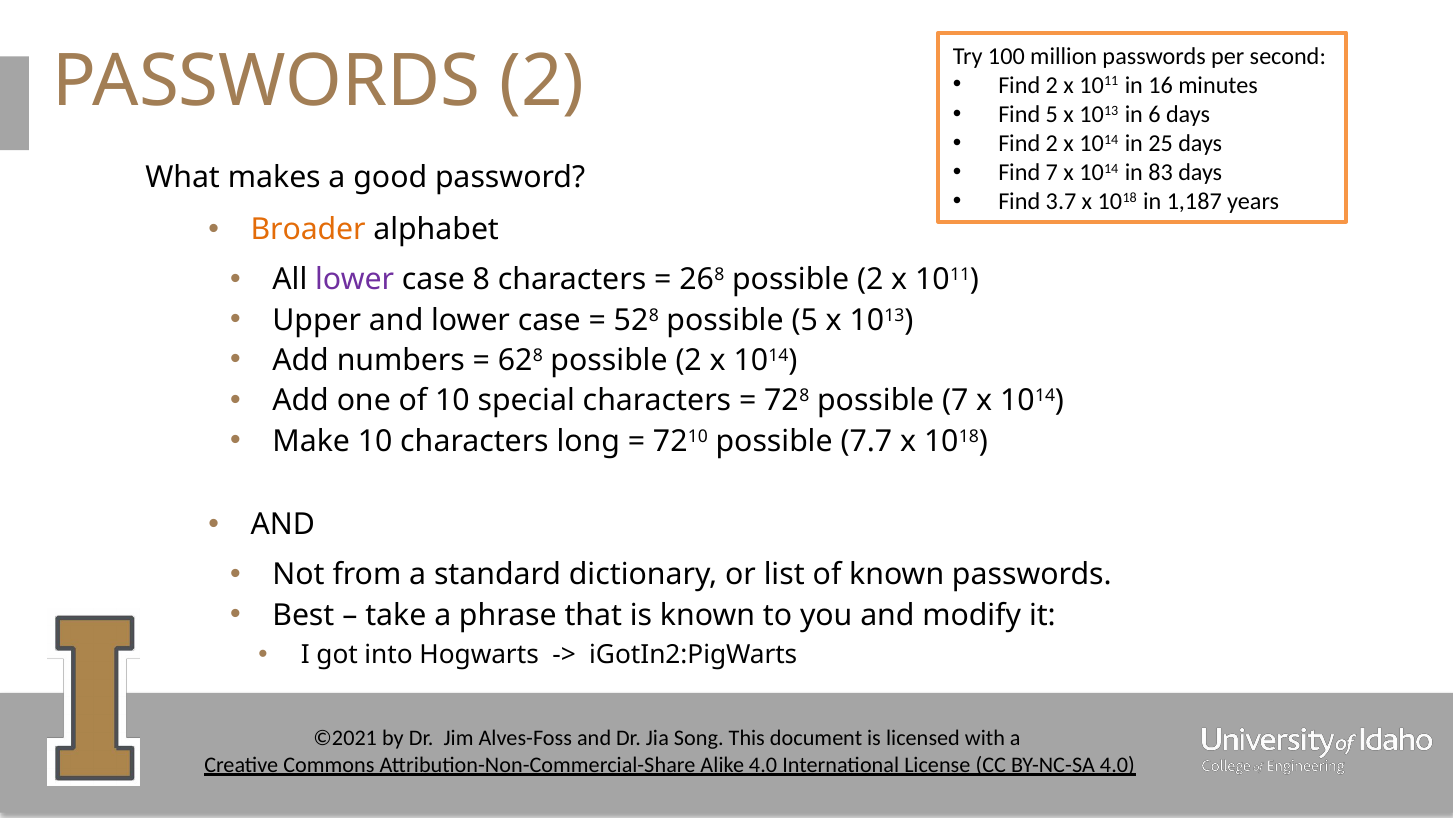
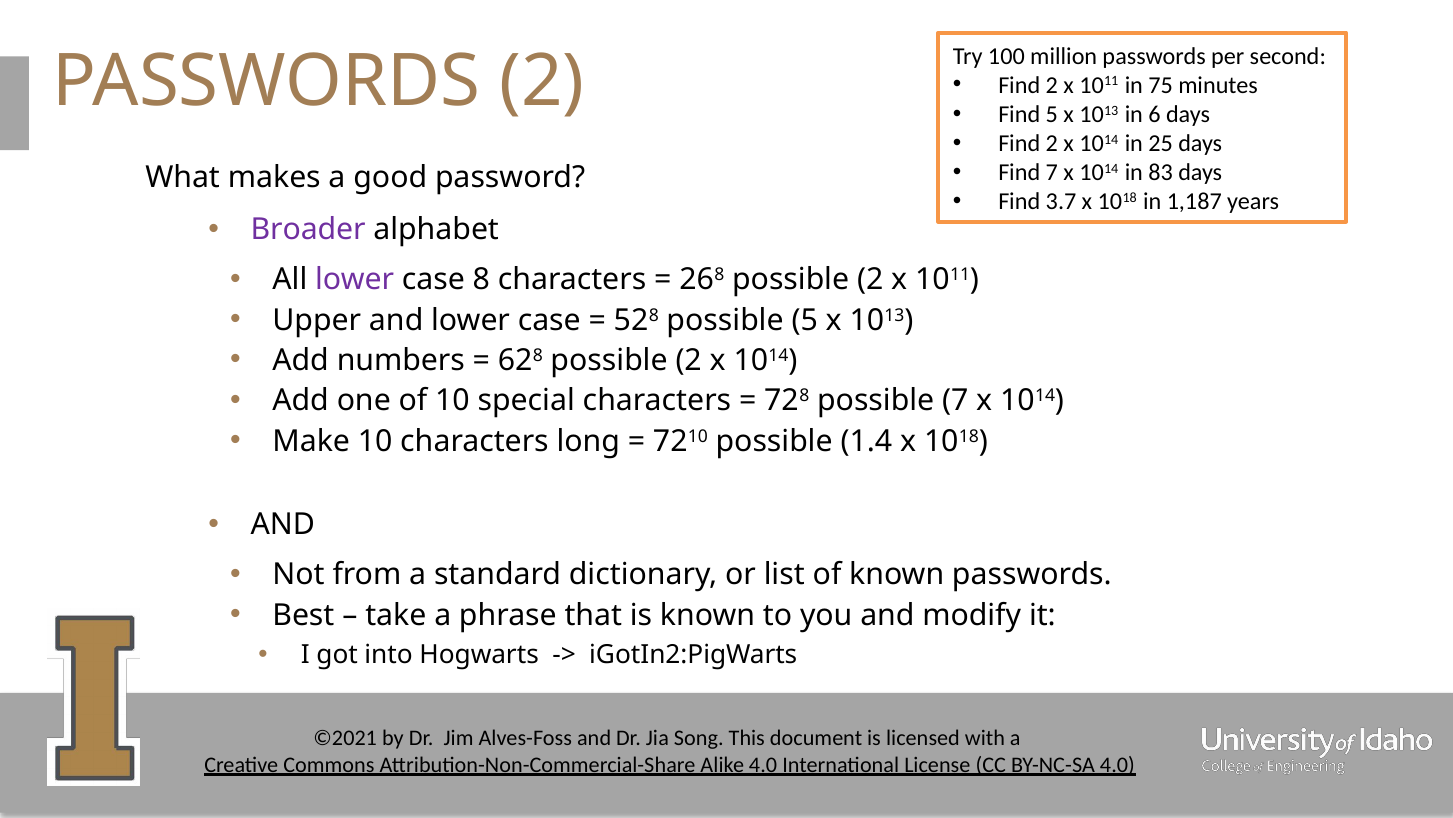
16: 16 -> 75 (1161, 85)
Broader colour: orange -> purple (308, 230)
7.7: 7.7 -> 1.4 (866, 441)
